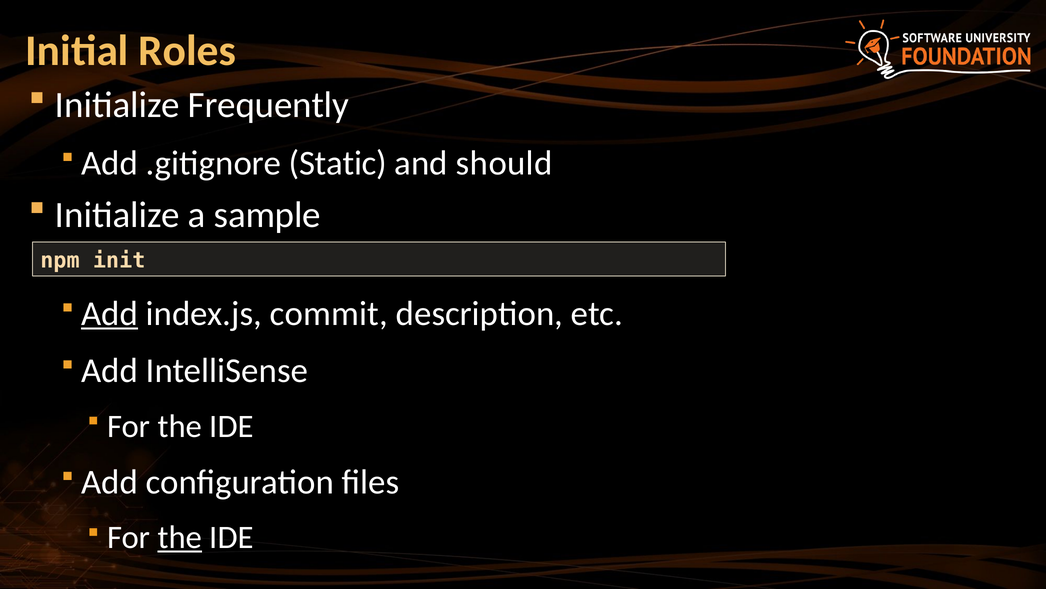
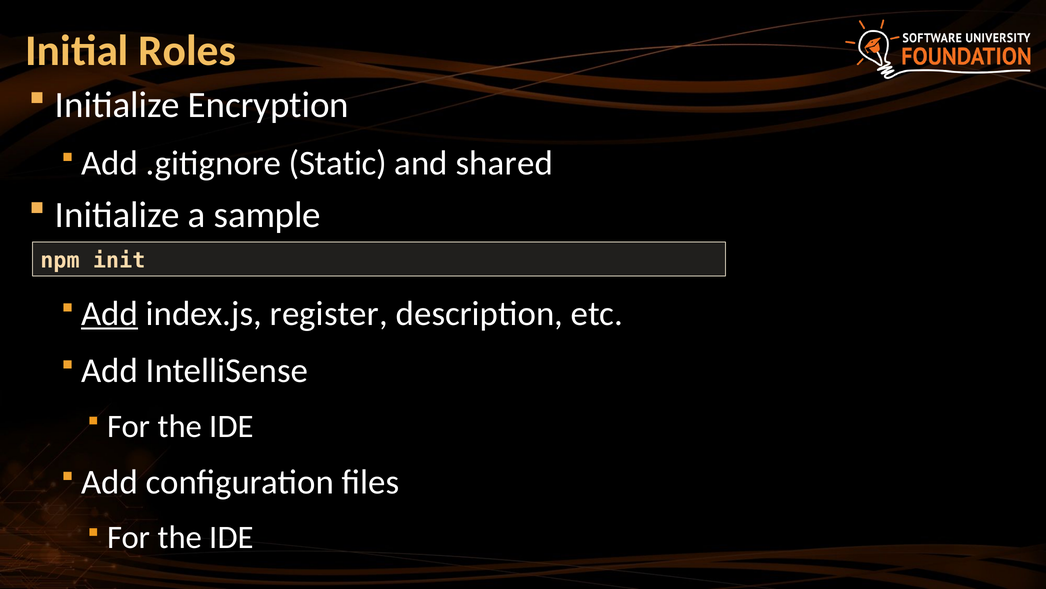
Frequently: Frequently -> Encryption (268, 105)
should: should -> shared (504, 163)
commit: commit -> register (329, 313)
the underline: present -> none (180, 537)
